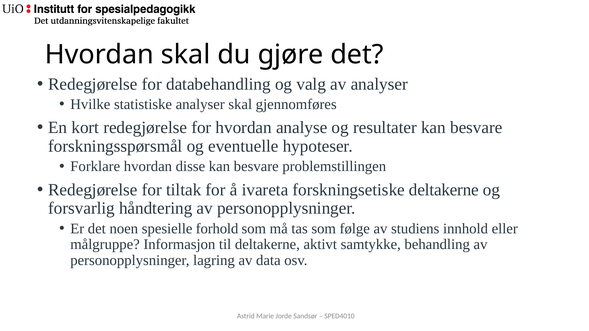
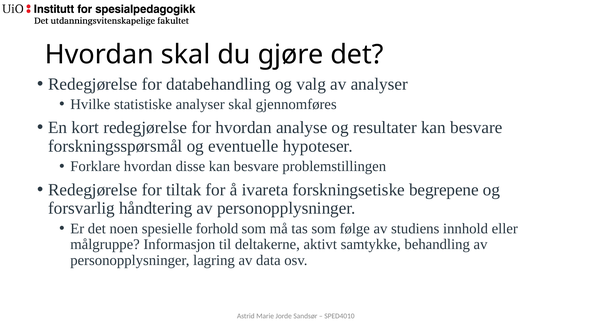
forskningsetiske deltakerne: deltakerne -> begrepene (444, 190)
